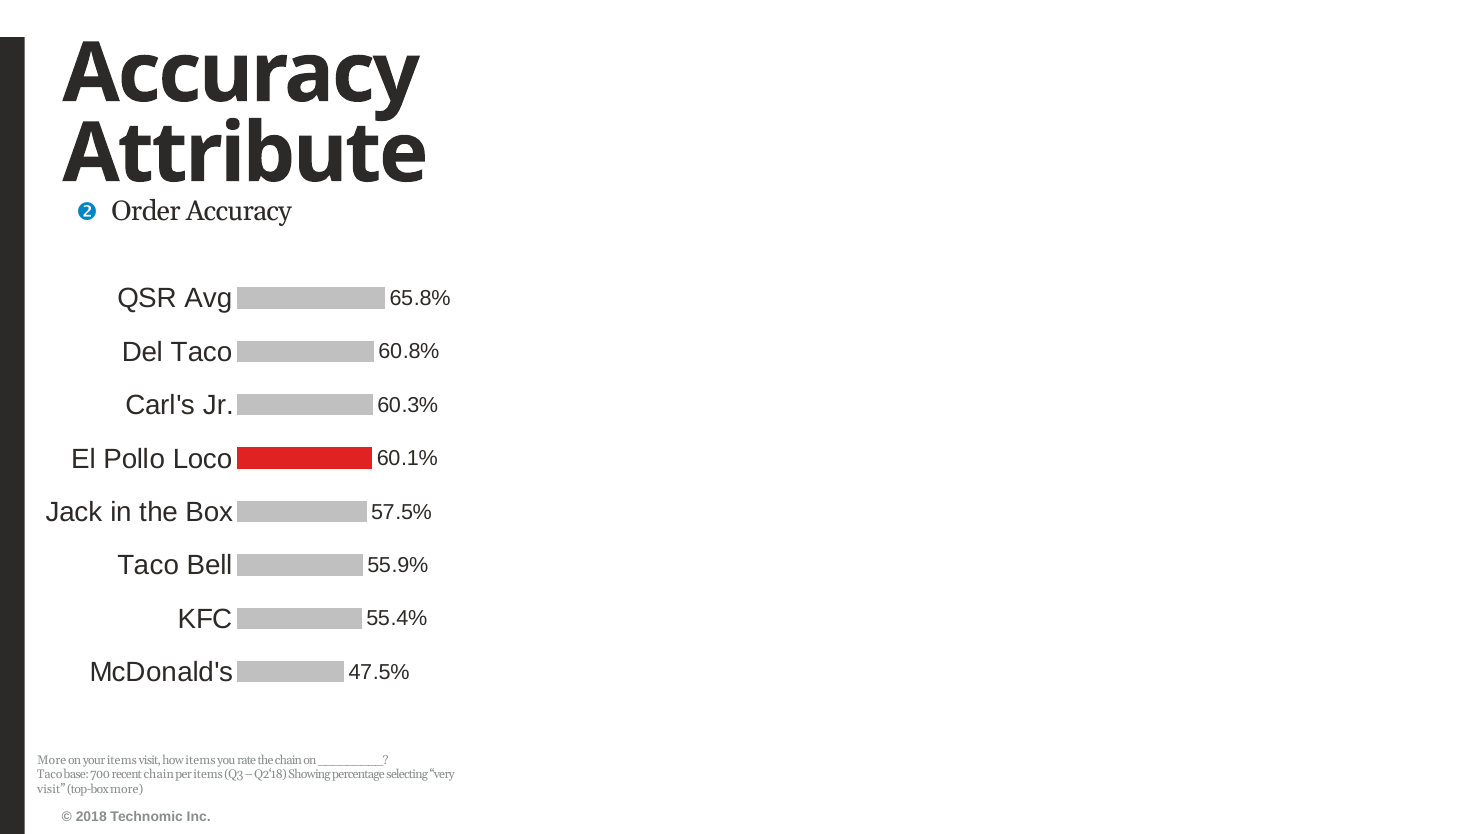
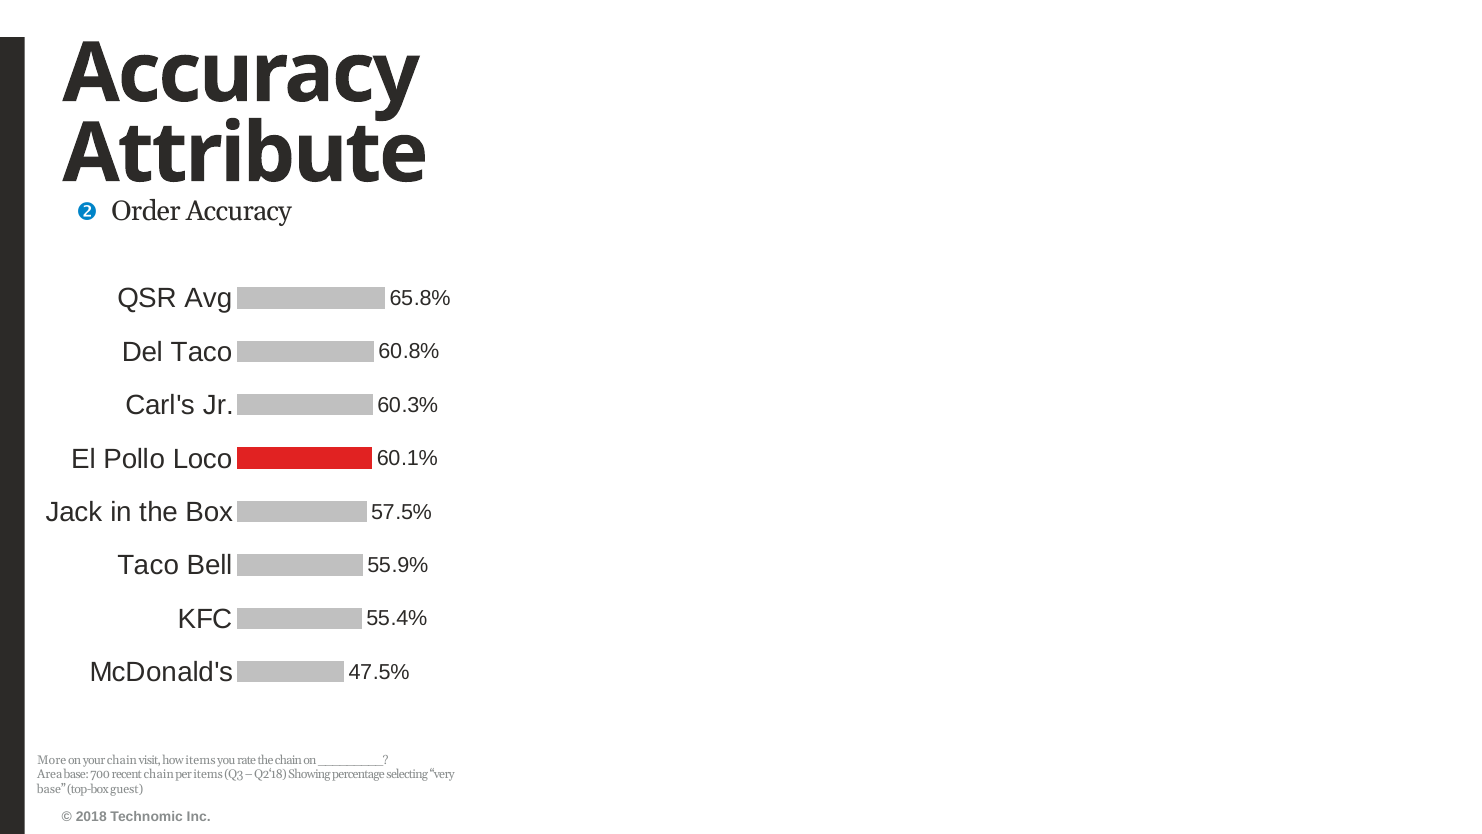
your items: items -> chain (122, 760)
Taco: Taco -> Area (50, 774)
visit: visit -> base (51, 789)
top-box more: more -> guest (127, 789)
